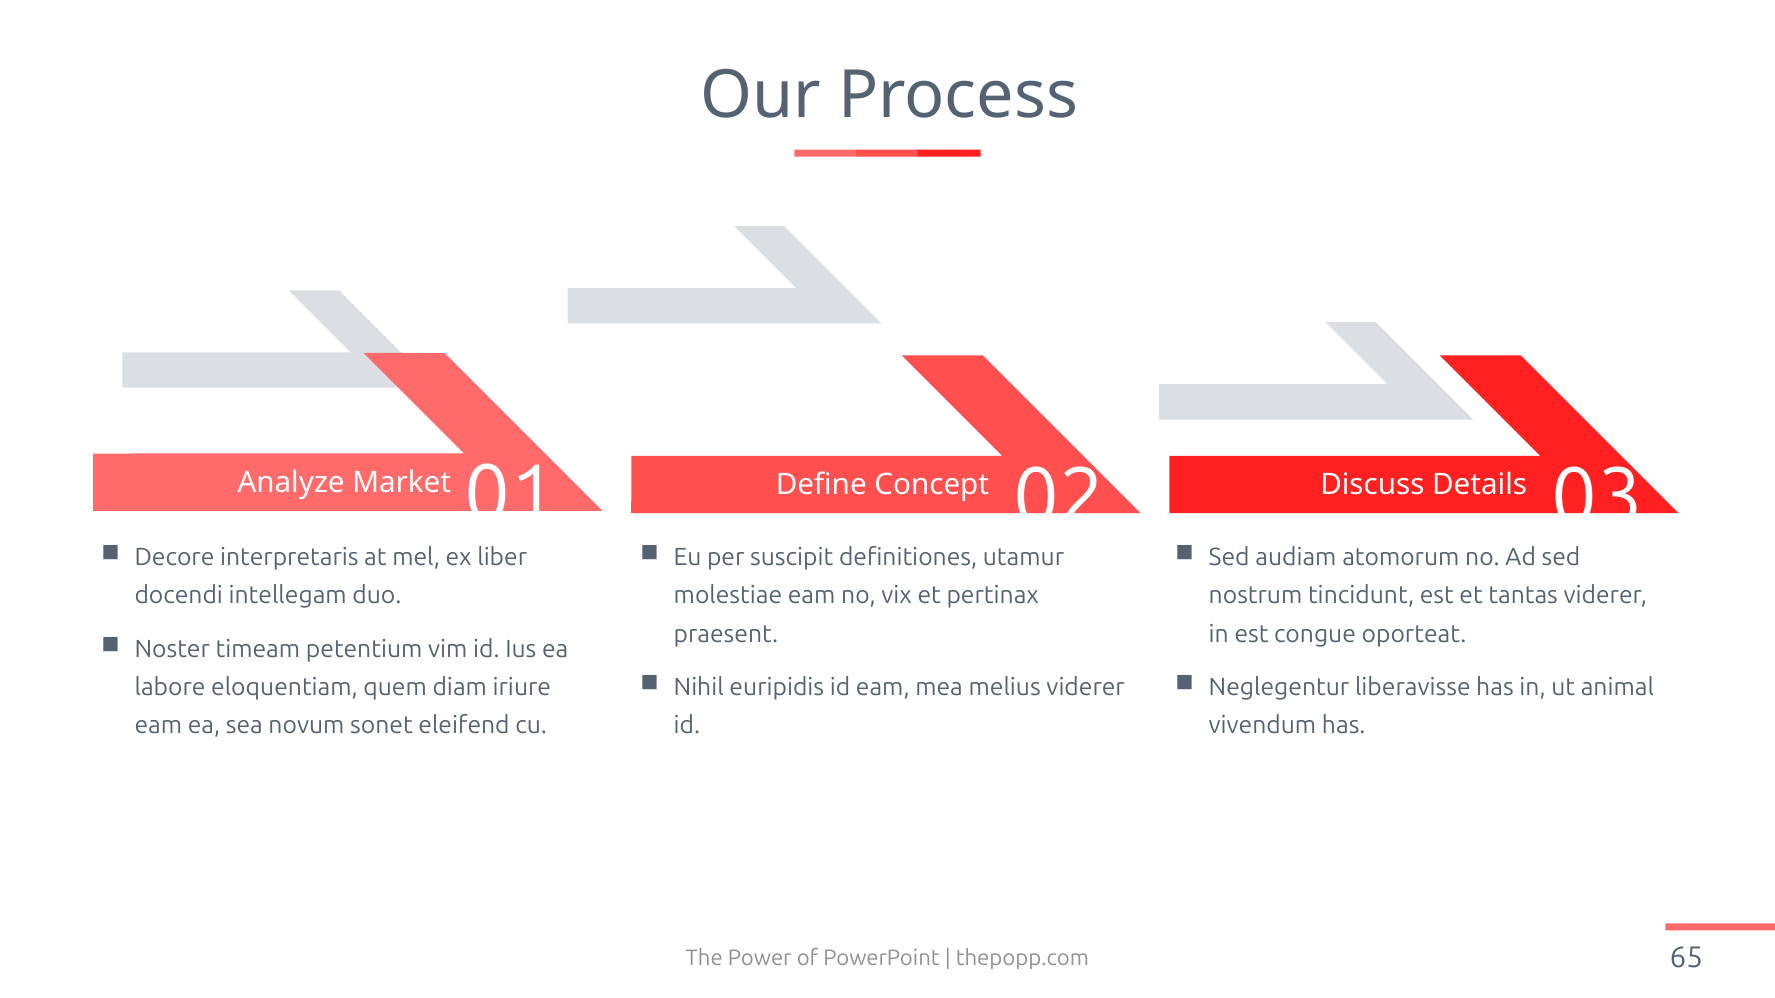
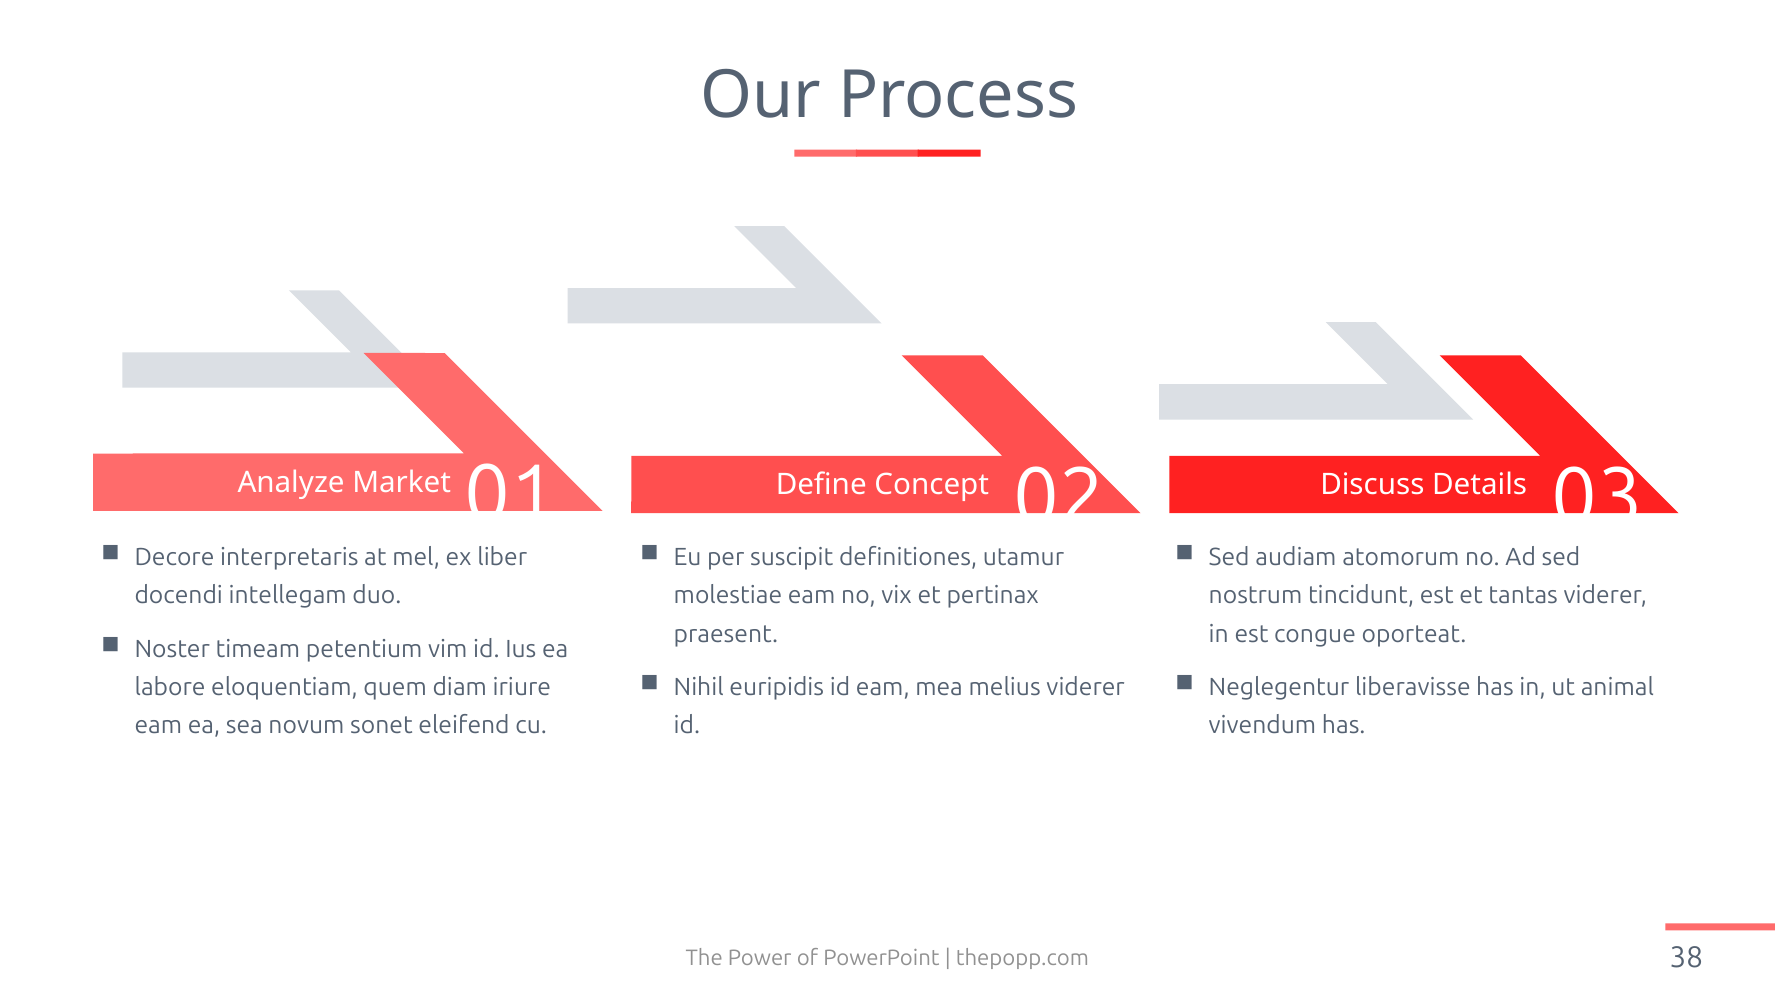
65: 65 -> 38 (1686, 958)
